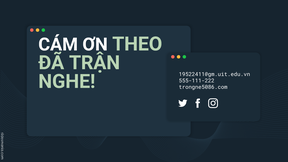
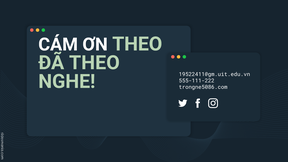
ĐÃ TRẬN: TRẬN -> THEO (94, 63)
